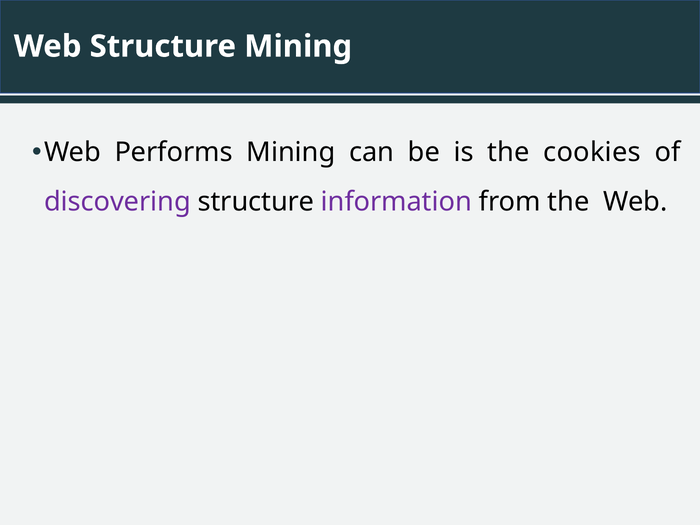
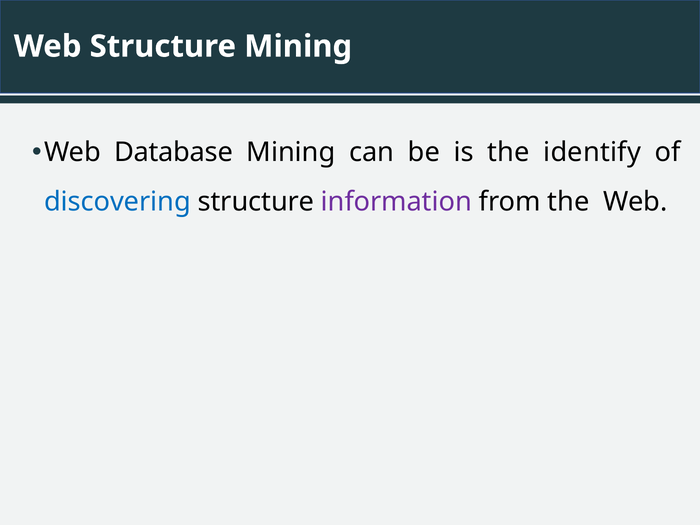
Performs: Performs -> Database (174, 153)
cookies: cookies -> identify (592, 153)
discovering colour: purple -> blue (117, 202)
